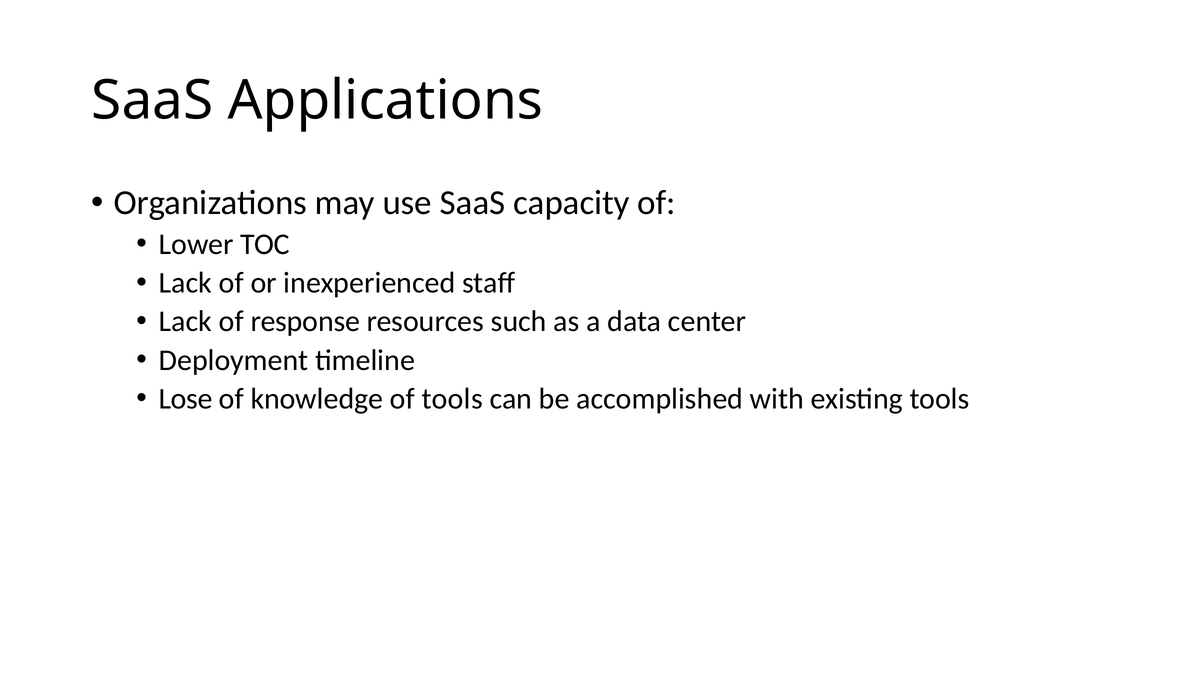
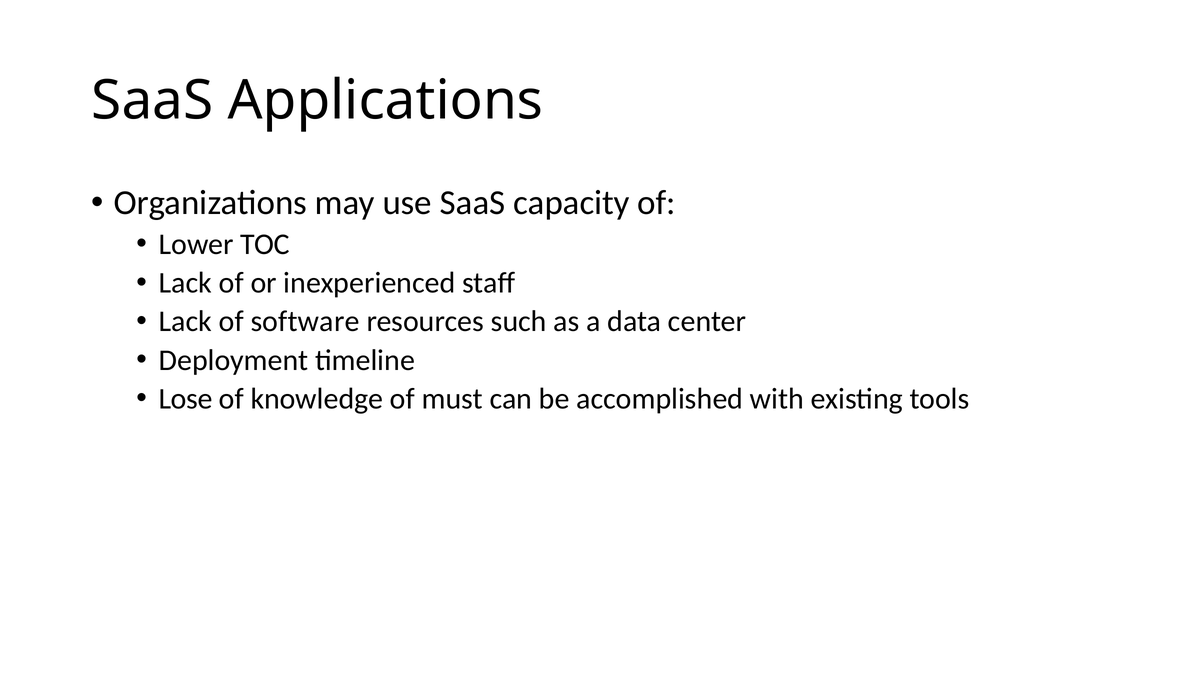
response: response -> software (305, 321)
of tools: tools -> must (452, 398)
